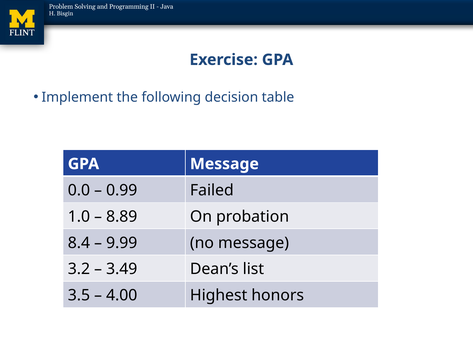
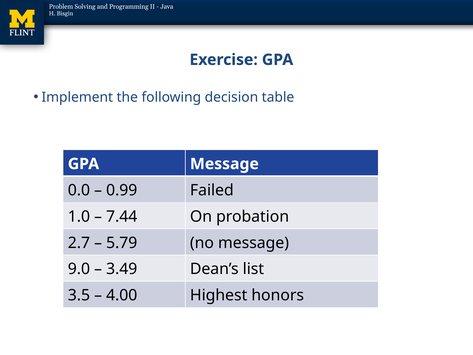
8.89: 8.89 -> 7.44 (122, 216)
8.4: 8.4 -> 2.7 (79, 243)
9.99: 9.99 -> 5.79 (122, 243)
3.2: 3.2 -> 9.0 (79, 269)
